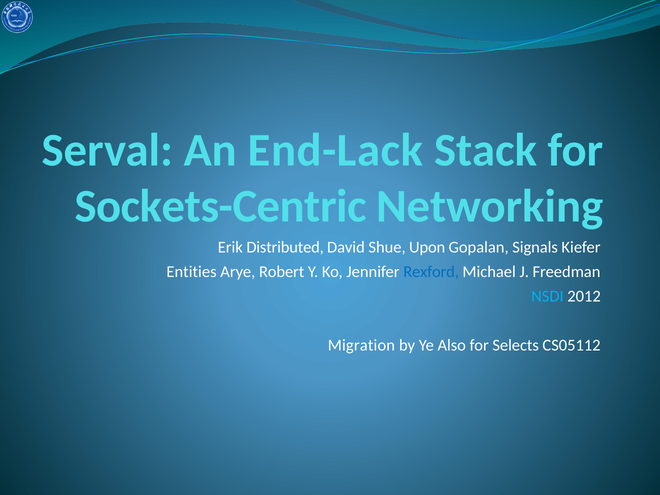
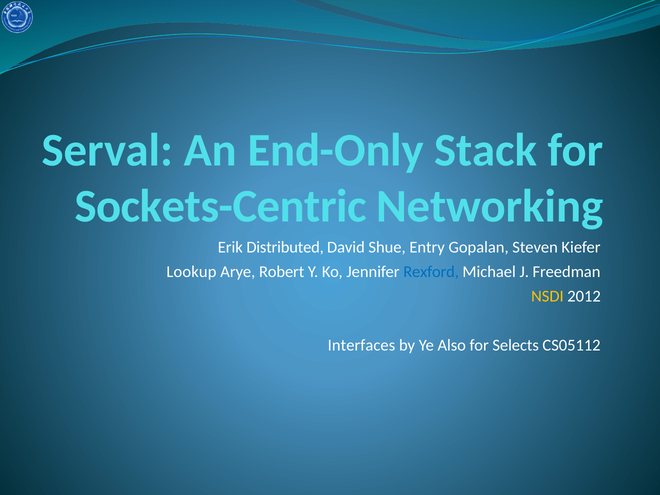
End-Lack: End-Lack -> End-Only (336, 150)
Upon: Upon -> Entry (427, 247)
Signals: Signals -> Steven (535, 247)
Entities: Entities -> Lookup (191, 272)
NSDI colour: light blue -> yellow (547, 296)
Migration: Migration -> Interfaces (361, 346)
